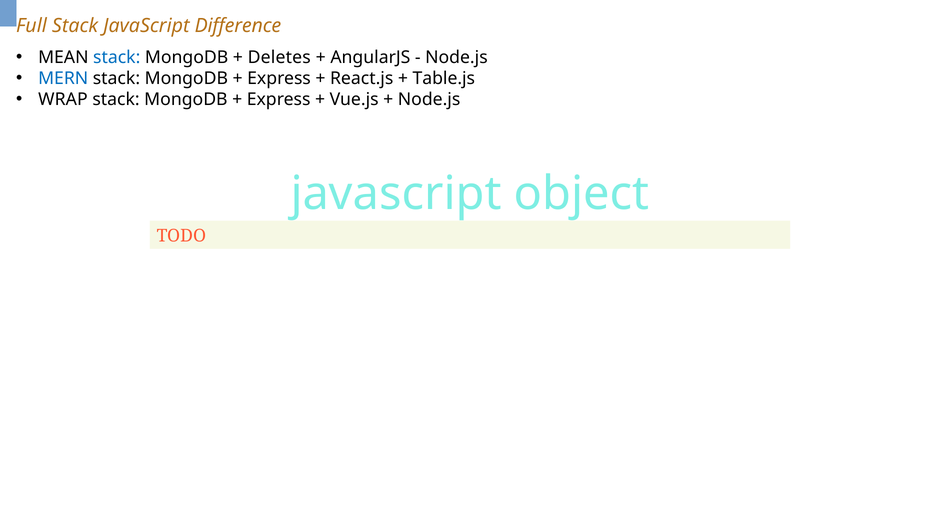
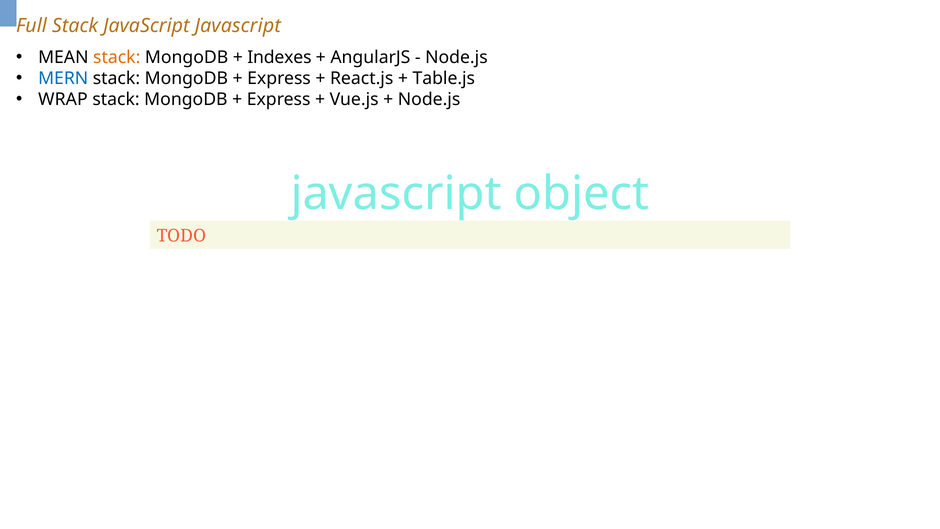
JavaScript Difference: Difference -> Javascript (238, 26)
stack colour: blue -> orange (117, 57)
Deletes: Deletes -> Indexes (279, 57)
